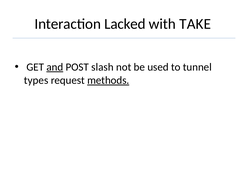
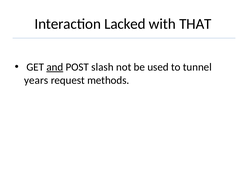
TAKE: TAKE -> THAT (195, 24)
types: types -> years (36, 80)
methods underline: present -> none (108, 80)
